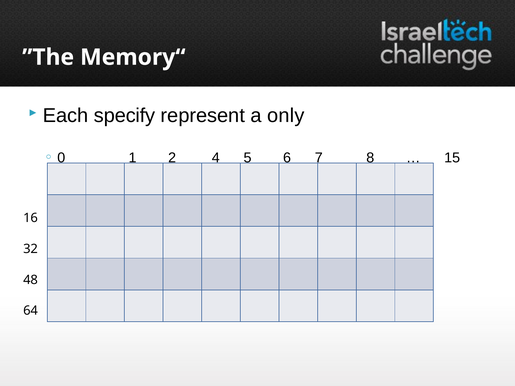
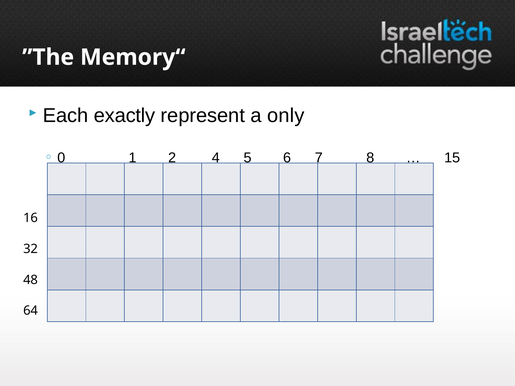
specify: specify -> exactly (125, 116)
